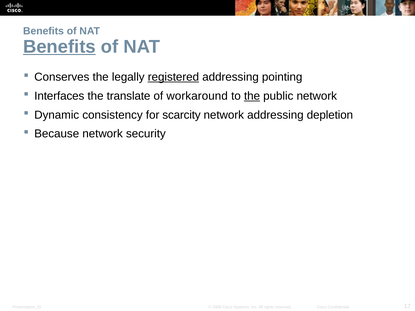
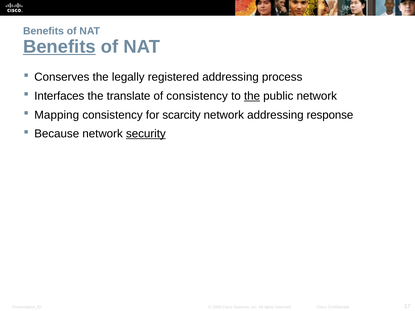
registered underline: present -> none (173, 77)
pointing: pointing -> process (282, 77)
of workaround: workaround -> consistency (197, 96)
Dynamic: Dynamic -> Mapping (57, 115)
depletion: depletion -> response (330, 115)
security underline: none -> present (146, 134)
